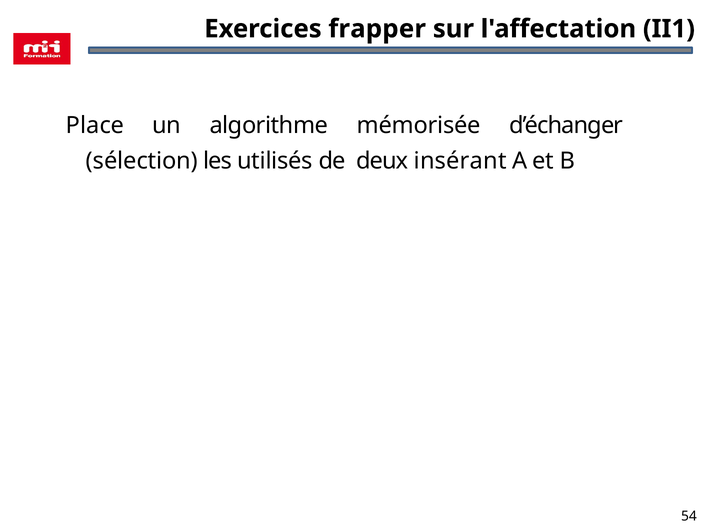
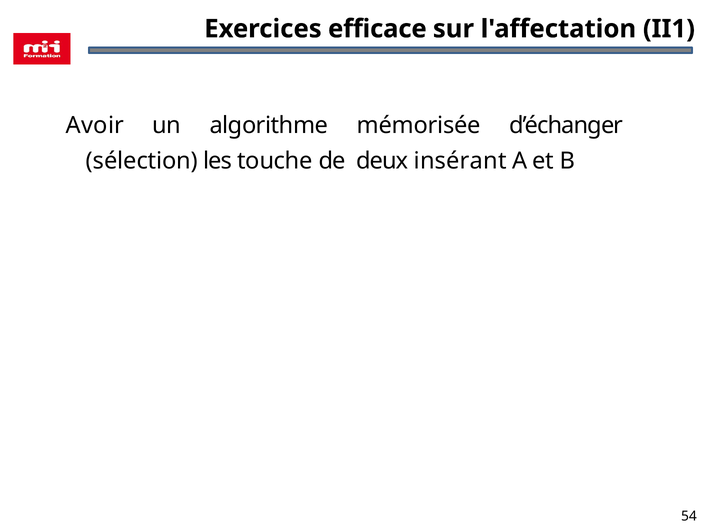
frapper: frapper -> efficace (377, 29)
Place: Place -> Avoir (95, 125)
utilisés: utilisés -> touche (275, 161)
